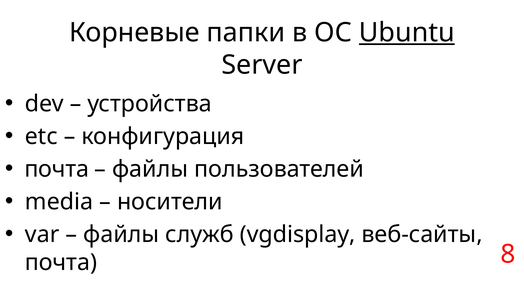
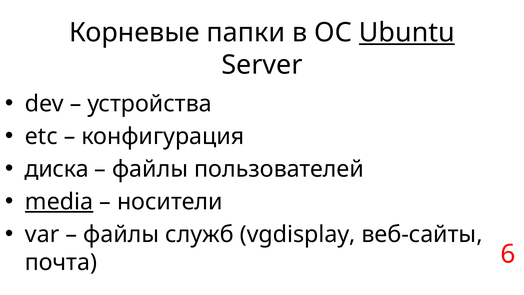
почта: почта -> диска (57, 169)
media underline: none -> present (59, 202)
8: 8 -> 6 (508, 254)
